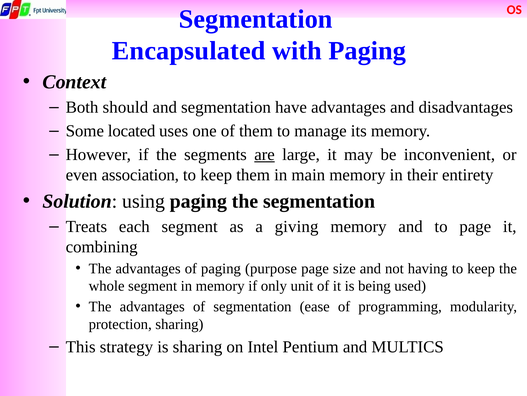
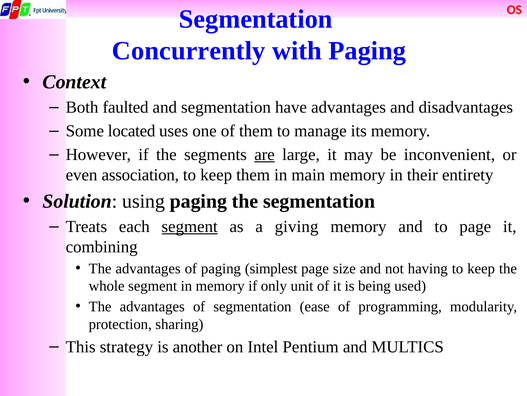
Encapsulated: Encapsulated -> Concurrently (189, 51)
should: should -> faulted (126, 107)
segment underline: none -> present (190, 226)
purpose: purpose -> simplest (271, 268)
is sharing: sharing -> another (198, 346)
